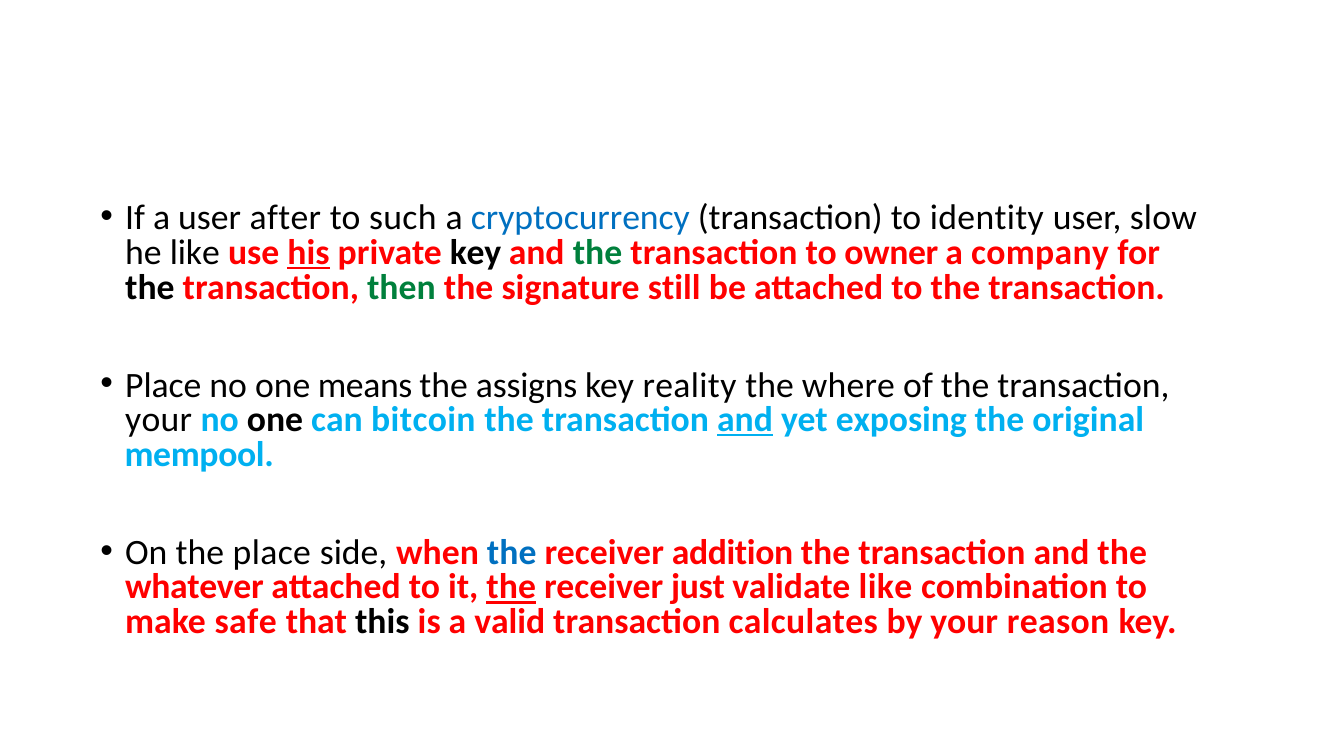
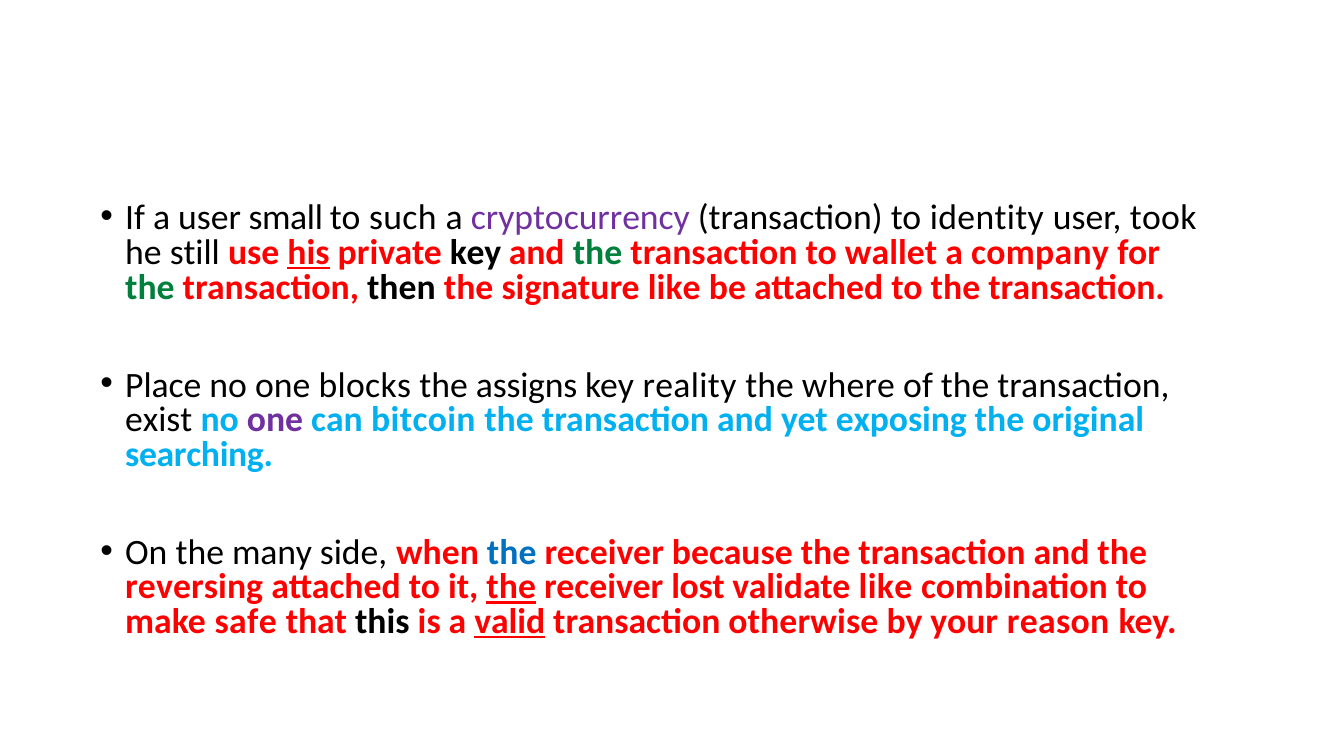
after: after -> small (286, 218)
cryptocurrency colour: blue -> purple (580, 218)
slow: slow -> took (1163, 218)
he like: like -> still (195, 253)
owner: owner -> wallet (891, 253)
the colour: black -> green (150, 288)
then colour: green -> black (401, 288)
signature still: still -> like (674, 288)
means: means -> blocks (365, 385)
your: your -> exist (159, 420)
one colour: black -> purple (275, 420)
and underline: present -> none (745, 420)
mempool: mempool -> searching (199, 455)
the place: place -> many (272, 553)
addition: addition -> because (732, 553)
whatever: whatever -> reversing (194, 587)
just: just -> lost (698, 587)
valid underline: none -> present (510, 622)
calculates: calculates -> otherwise (803, 622)
